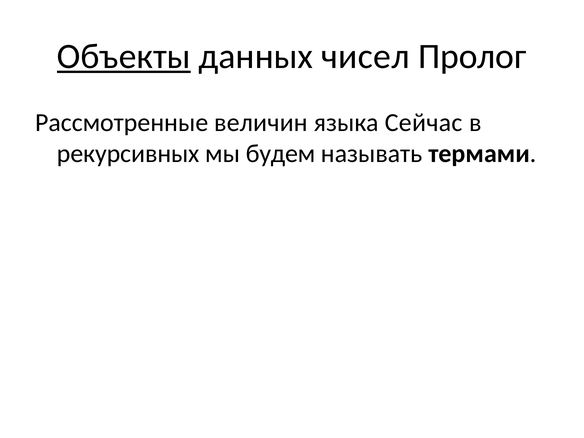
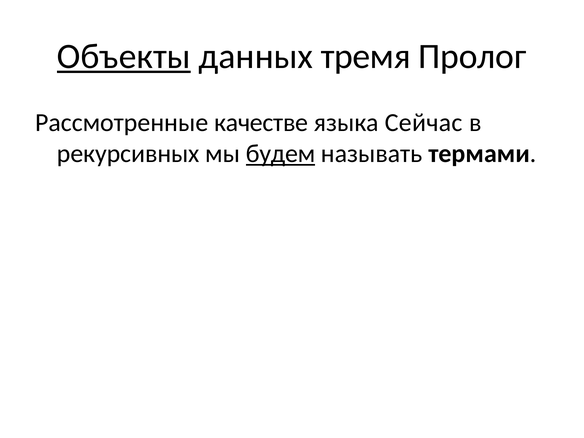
чисел: чисел -> тремя (366, 57)
величин: величин -> качестве (261, 123)
будем underline: none -> present (281, 154)
